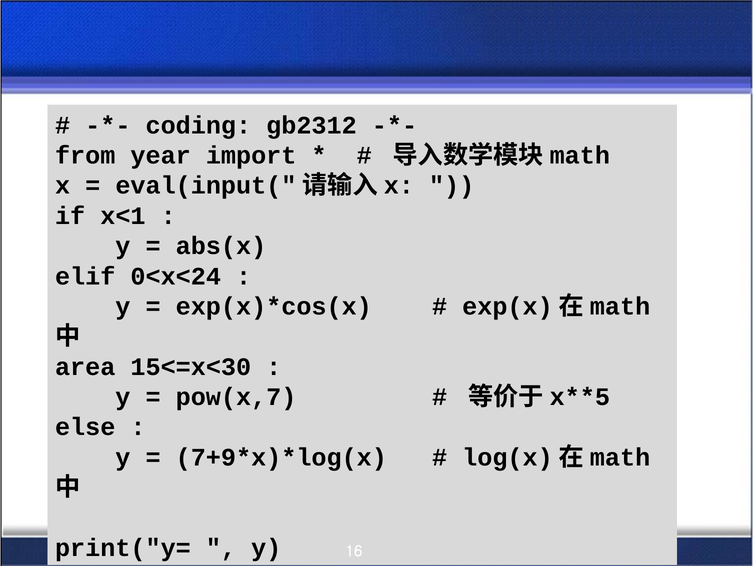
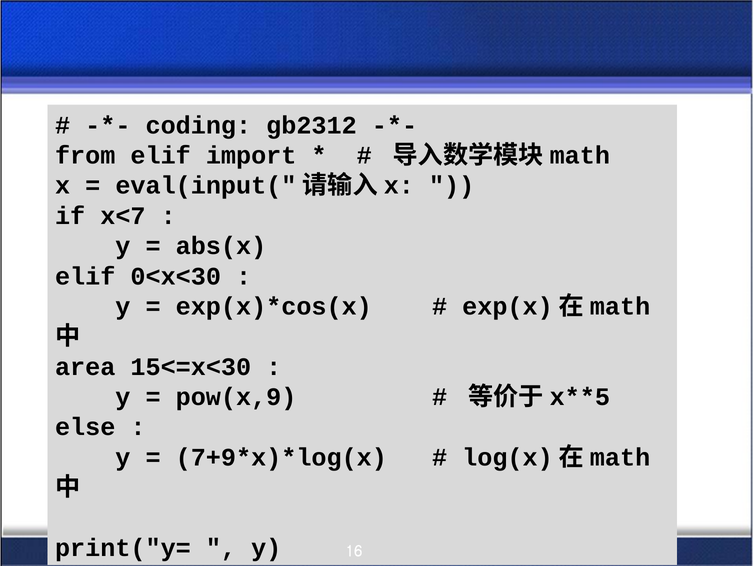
from year: year -> elif (161, 155)
x<1: x<1 -> x<7 (123, 216)
0<x<24: 0<x<24 -> 0<x<30 (176, 276)
pow(x,7: pow(x,7 -> pow(x,9 (236, 397)
